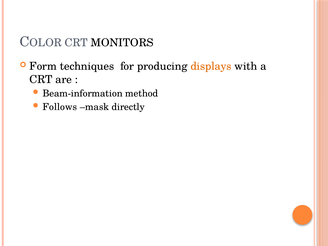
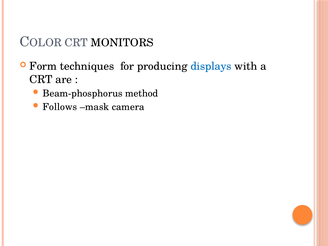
displays colour: orange -> blue (211, 66)
Beam-information: Beam-information -> Beam-phosphorus (83, 94)
directly: directly -> camera (128, 107)
